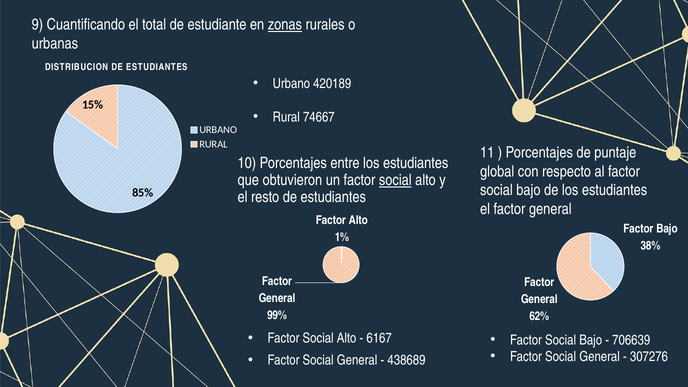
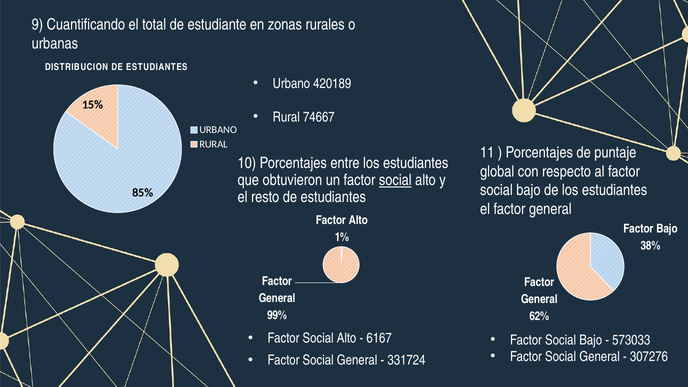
zonas underline: present -> none (285, 25)
706639: 706639 -> 573033 (631, 340)
438689: 438689 -> 331724 (406, 360)
